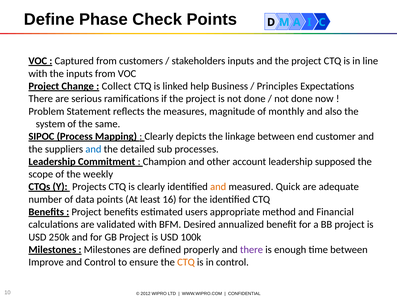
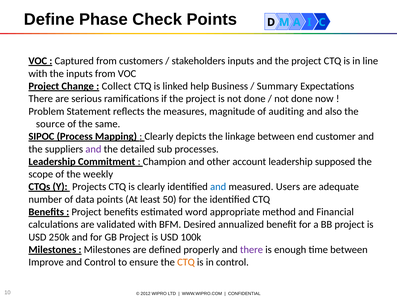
Principles: Principles -> Summary (277, 86)
monthly: monthly -> auditing (286, 111)
system: system -> source (50, 124)
and colour: blue -> purple (93, 149)
and colour: orange -> blue (218, 187)
Quick: Quick -> Users (288, 187)
16: 16 -> 50 (169, 199)
users: users -> word (196, 212)
